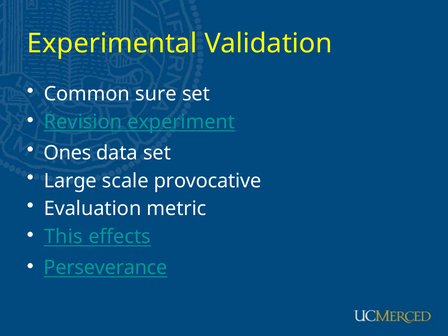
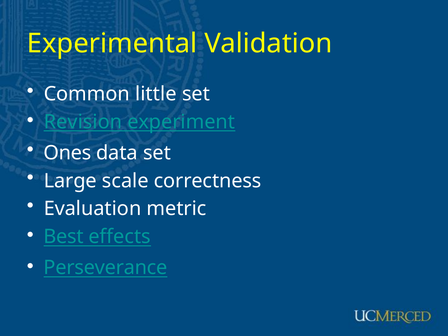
sure: sure -> little (156, 94)
provocative: provocative -> correctness (208, 181)
This: This -> Best (64, 237)
